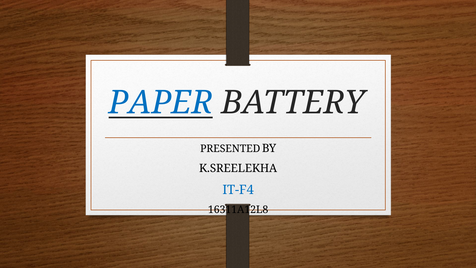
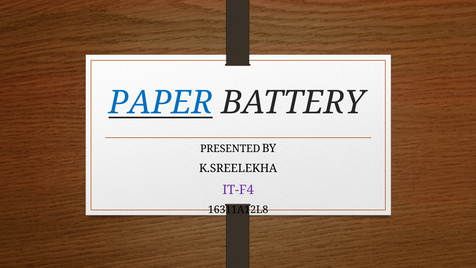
IT-F4 colour: blue -> purple (238, 190)
